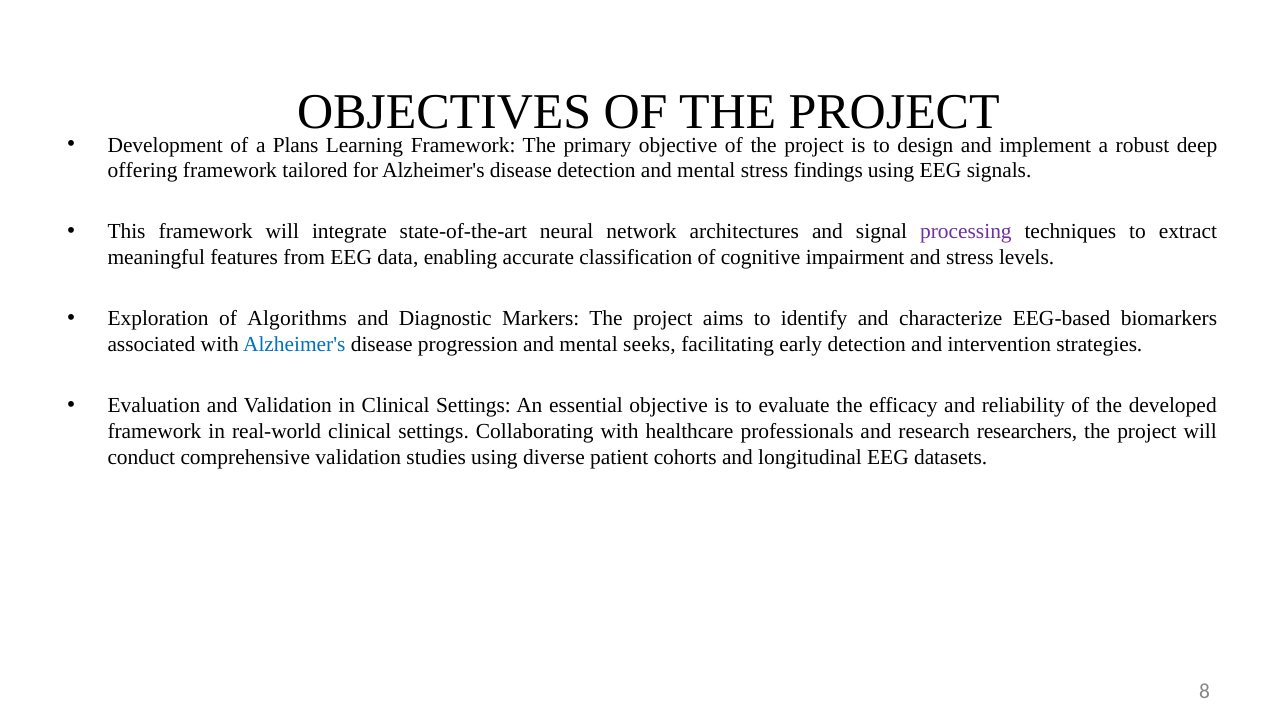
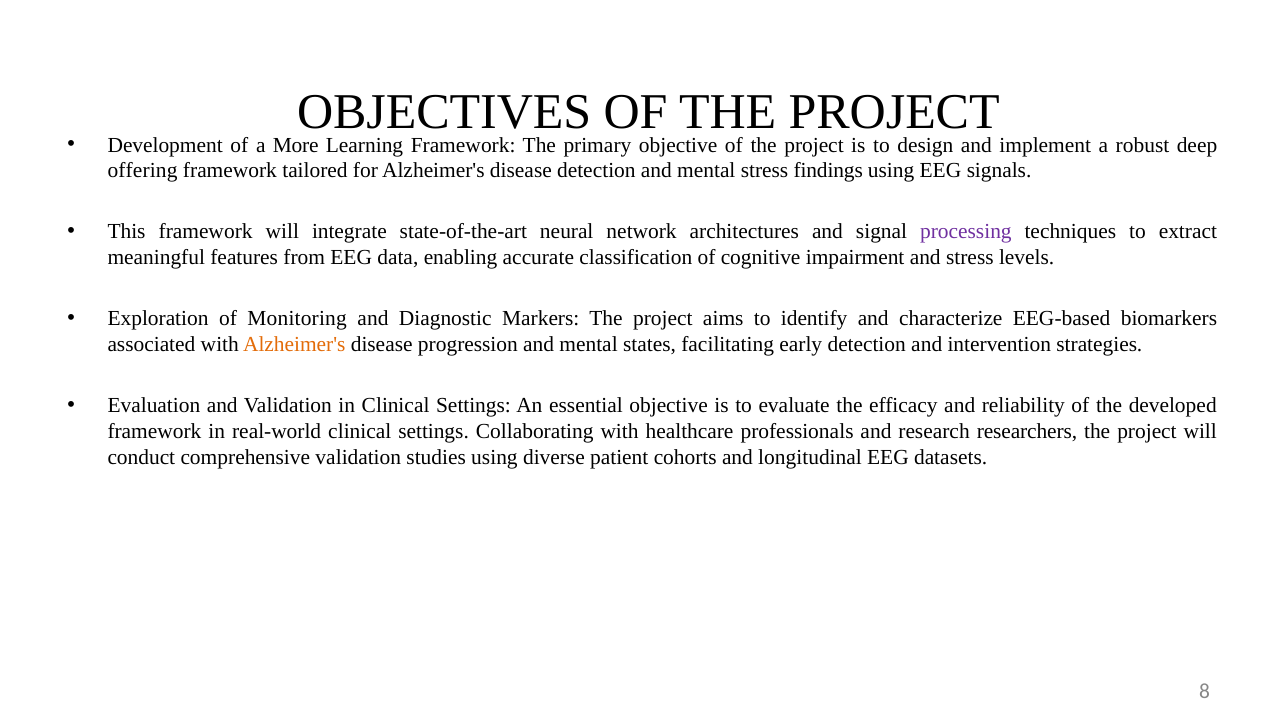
Plans: Plans -> More (296, 145)
Algorithms: Algorithms -> Monitoring (297, 319)
Alzheimer's colour: blue -> orange (294, 344)
seeks: seeks -> states (650, 344)
